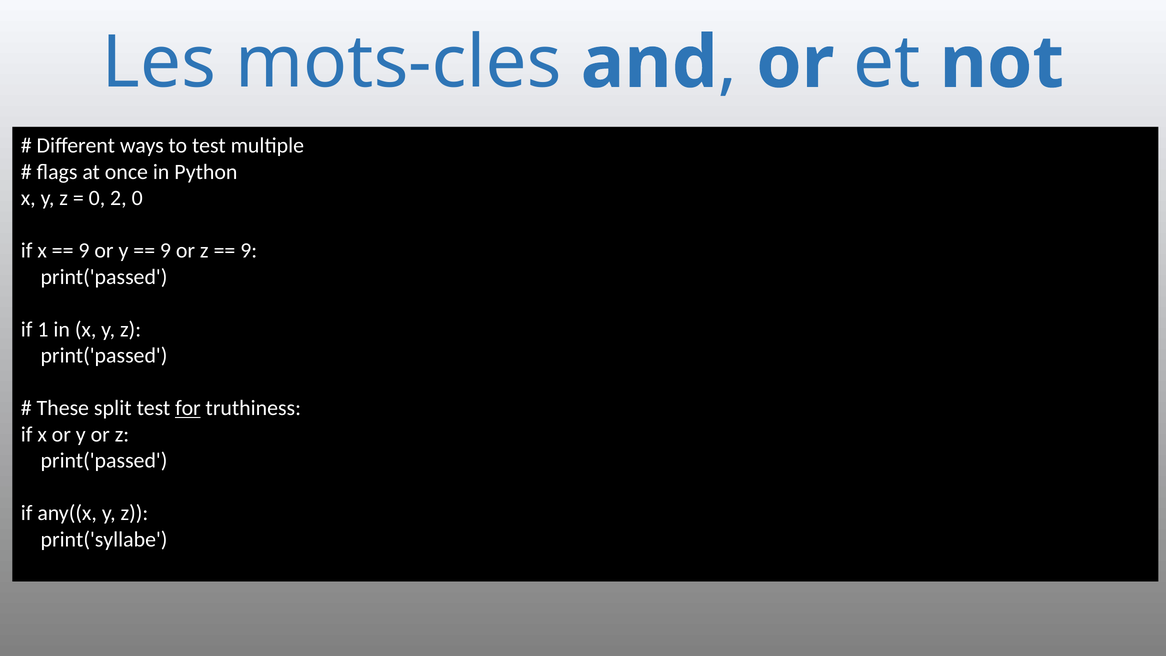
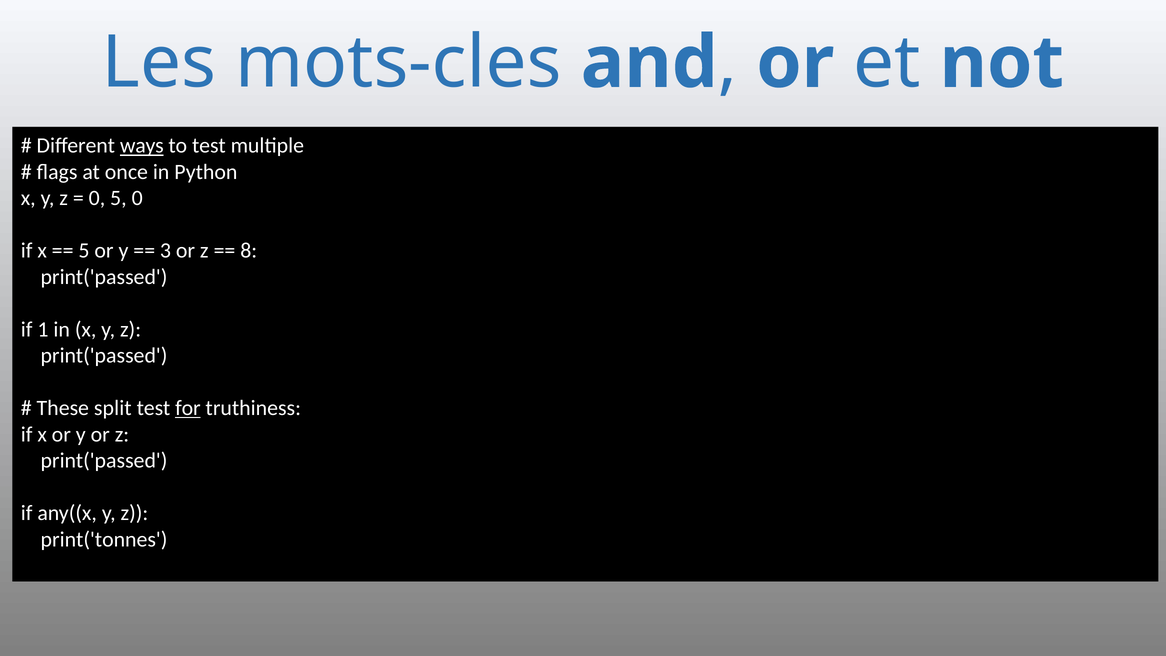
ways underline: none -> present (142, 146)
0 2: 2 -> 5 (118, 198)
9: 9 -> 5 (84, 251)
9: 9 -> 3 (166, 251)
9: 9 -> 8 (249, 251)
print('syllabe: print('syllabe -> print('tonnes (104, 539)
